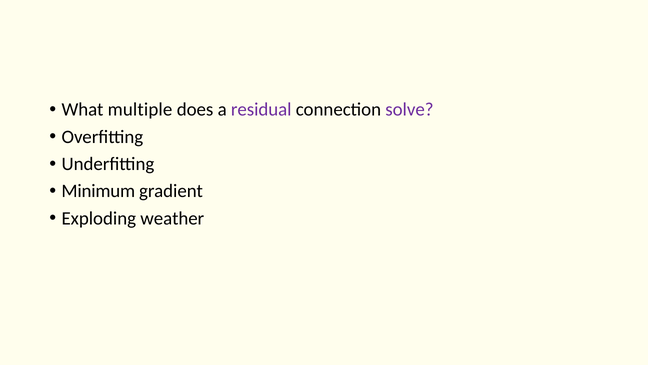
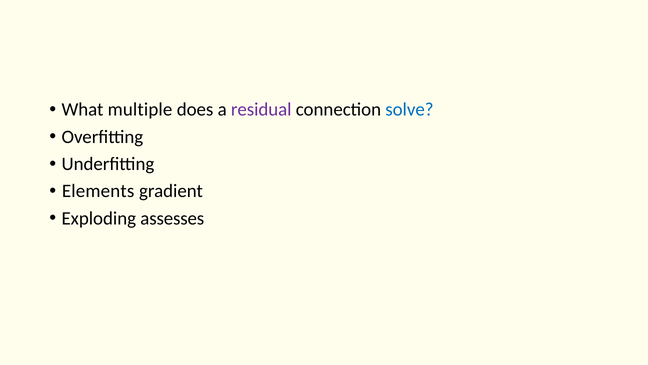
solve colour: purple -> blue (409, 110)
Minimum: Minimum -> Elements (98, 191)
weather: weather -> assesses (172, 218)
